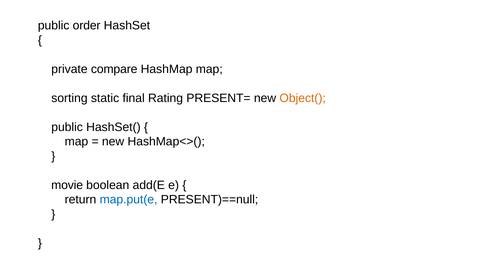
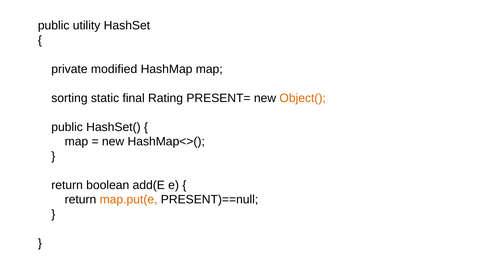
order: order -> utility (87, 26)
compare: compare -> modified (114, 69)
movie: movie -> return (67, 185)
map.put(e colour: blue -> orange (129, 200)
